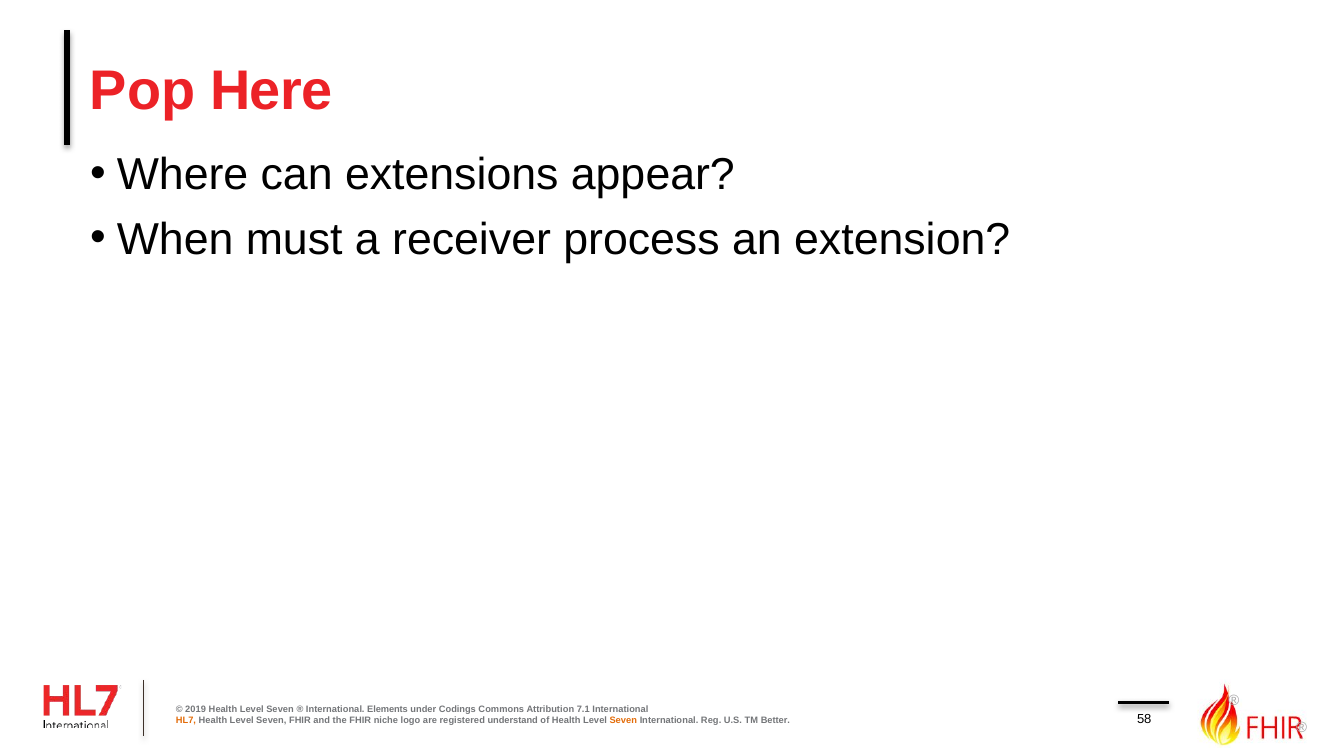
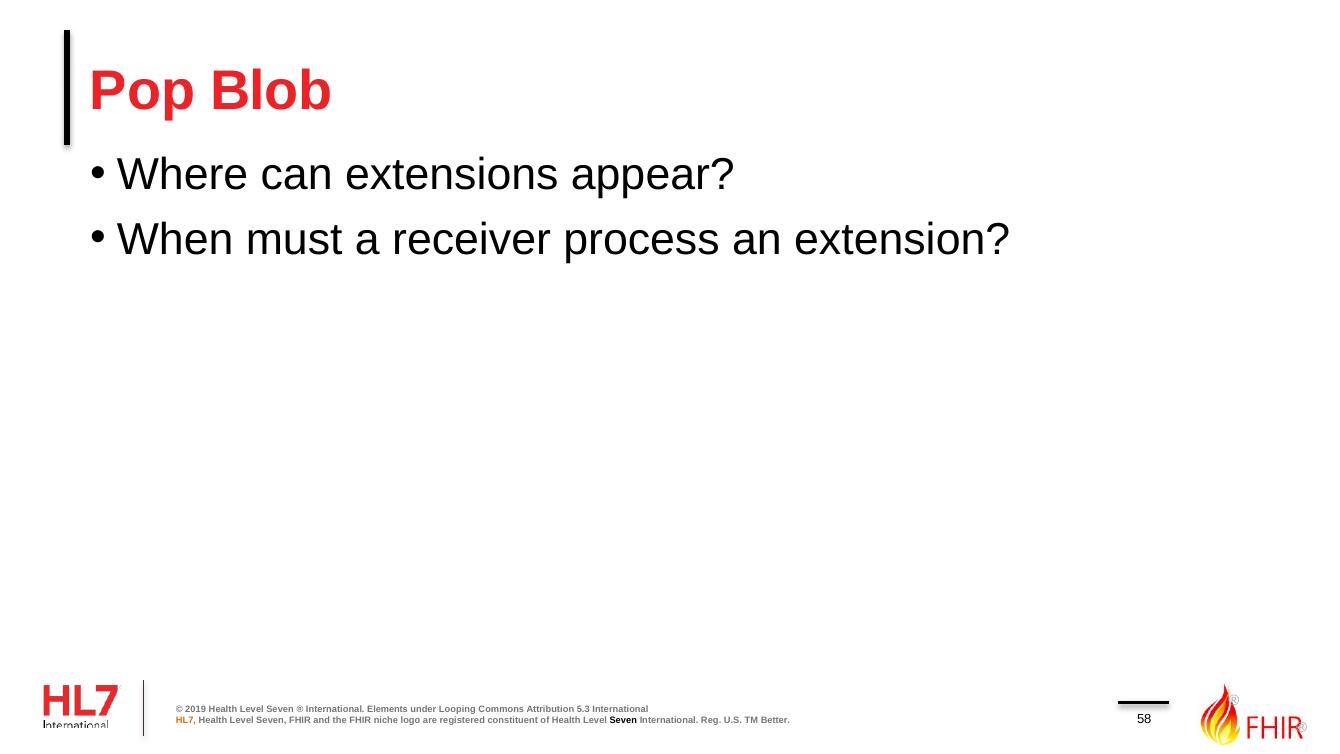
Here: Here -> Blob (271, 91)
Codings: Codings -> Looping (457, 710)
7.1: 7.1 -> 5.3 (583, 710)
understand: understand -> constituent (513, 721)
Seven colour: orange -> black (623, 721)
